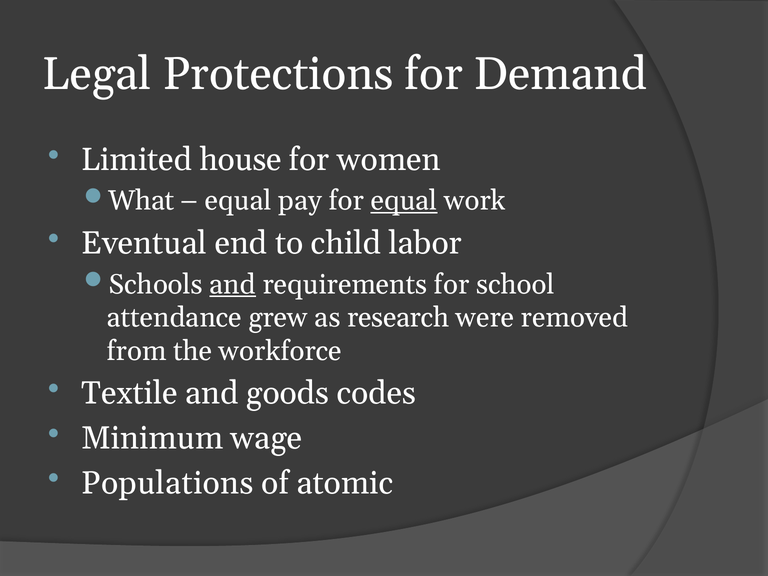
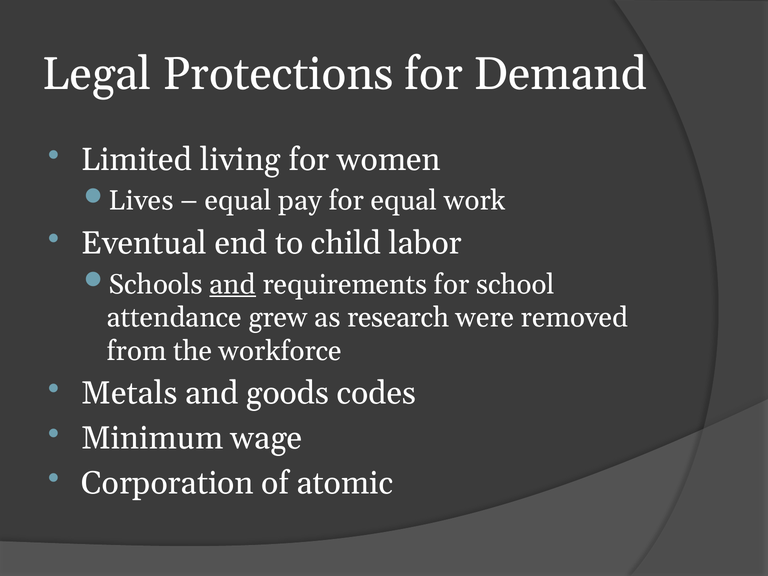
house: house -> living (240, 160)
What: What -> Lives (141, 201)
equal underline: present -> none (404, 201)
Textile: Textile -> Metals (129, 393)
Populations: Populations -> Corporation (167, 483)
